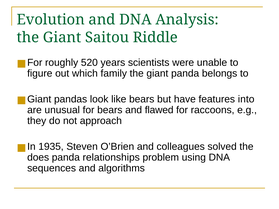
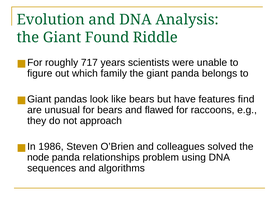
Saitou: Saitou -> Found (107, 37)
520: 520 -> 717 (89, 63)
into: into -> find (246, 99)
1935: 1935 -> 1986 (51, 147)
does: does -> node (38, 158)
